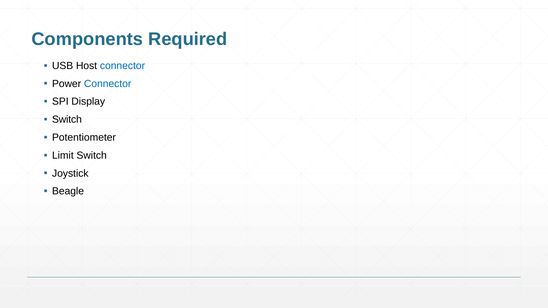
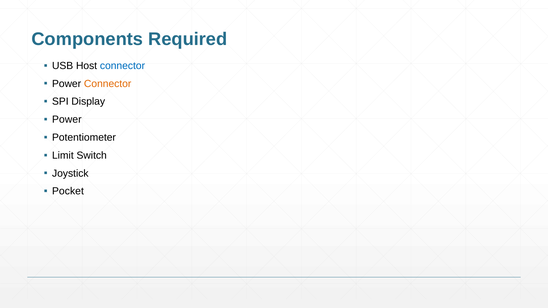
Connector colour: blue -> orange (108, 84)
Switch: Switch -> Power (67, 120)
Beagle: Beagle -> Pocket (68, 191)
